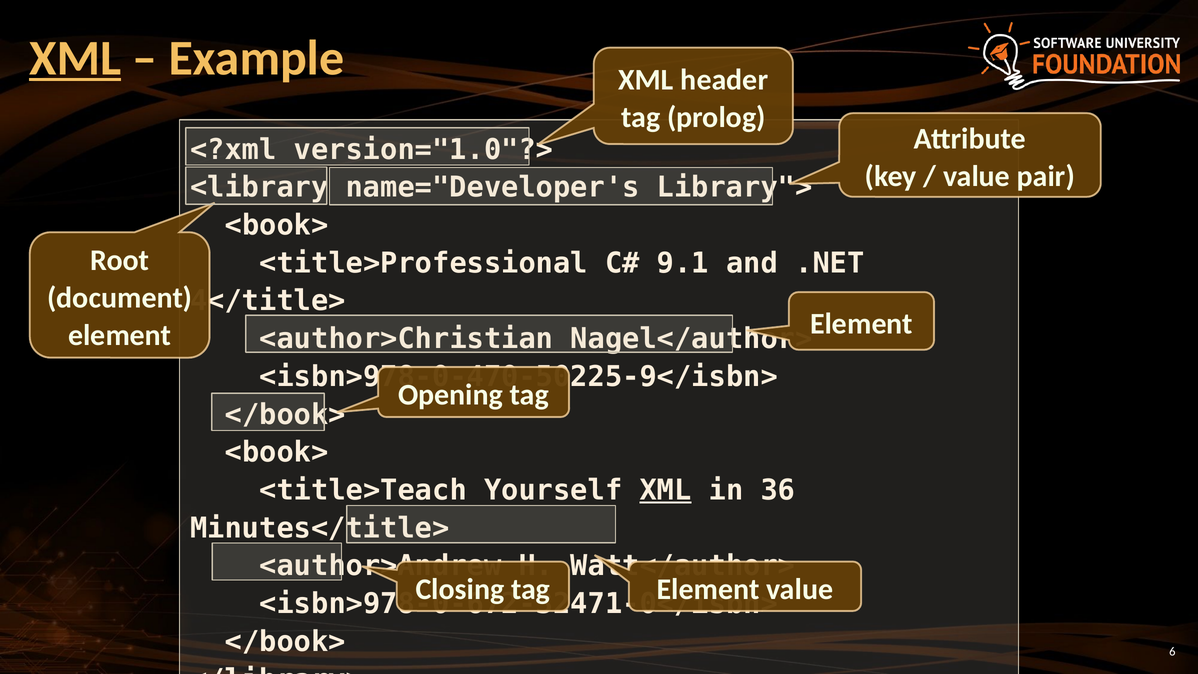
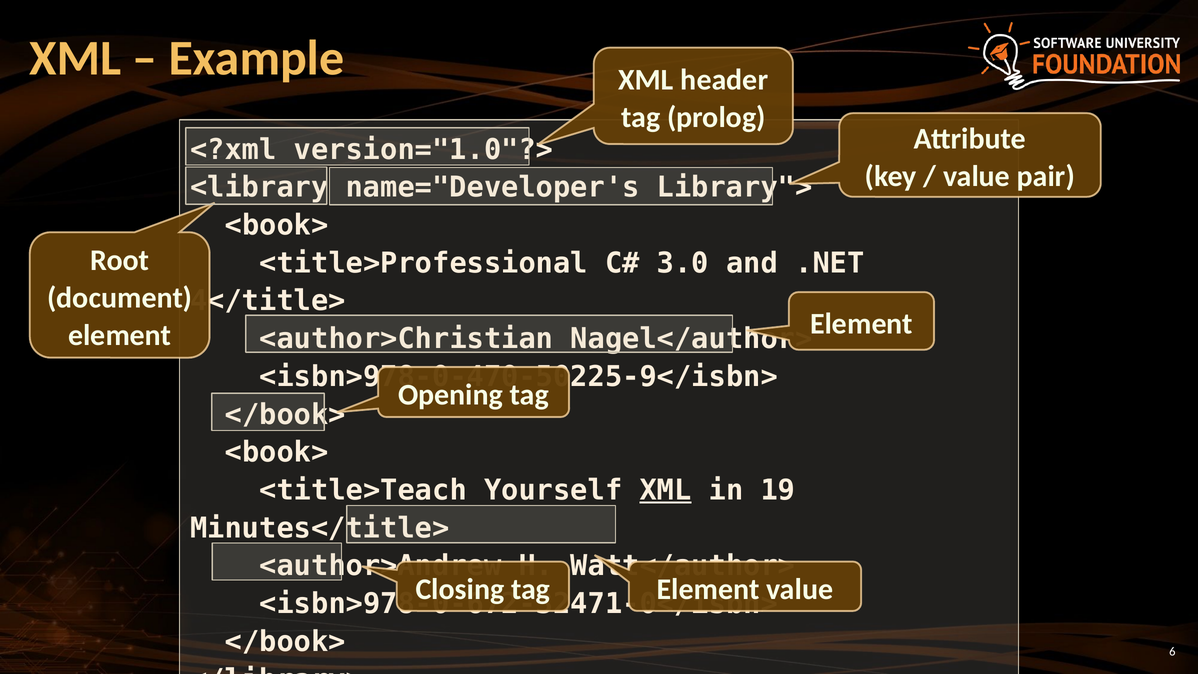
XML underline: present -> none (75, 58)
9.1: 9.1 -> 3.0 (683, 263)
36: 36 -> 19 (778, 490)
